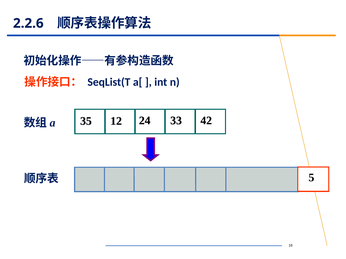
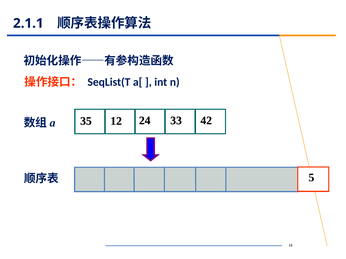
2.2.6: 2.2.6 -> 2.1.1 (28, 23)
